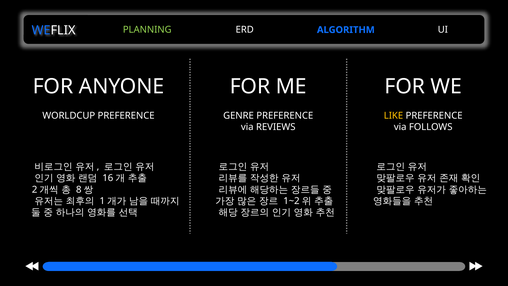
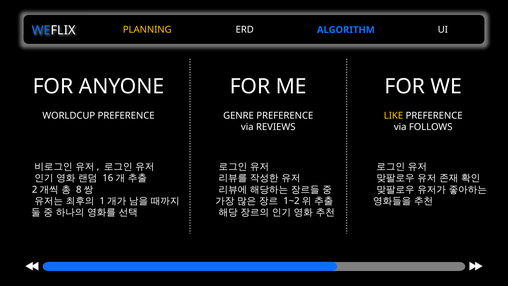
PLANNING colour: light green -> yellow (147, 30)
